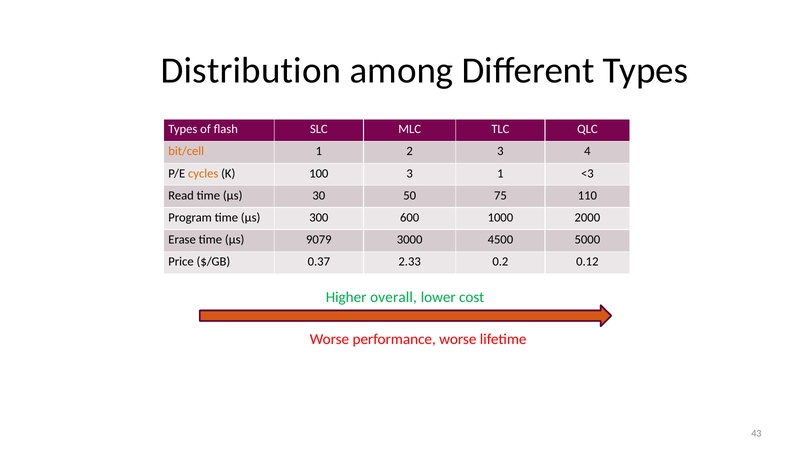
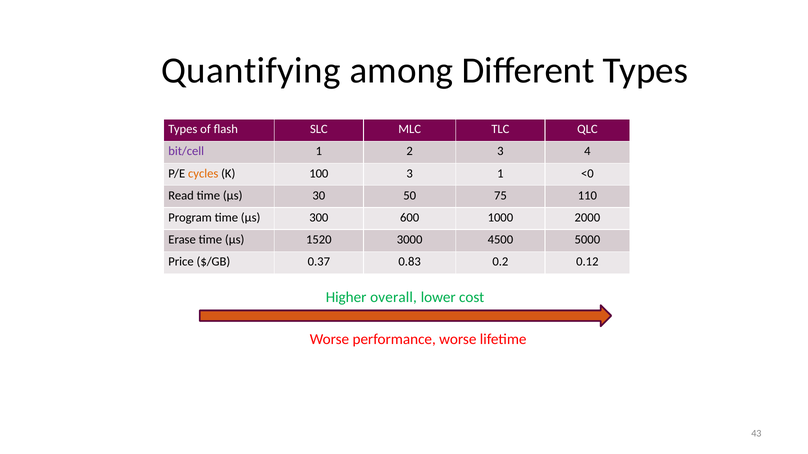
Distribution: Distribution -> Quantifying (251, 71)
bit/cell colour: orange -> purple (186, 151)
<3: <3 -> <0 (587, 174)
9079: 9079 -> 1520 (319, 240)
2.33: 2.33 -> 0.83 (410, 262)
